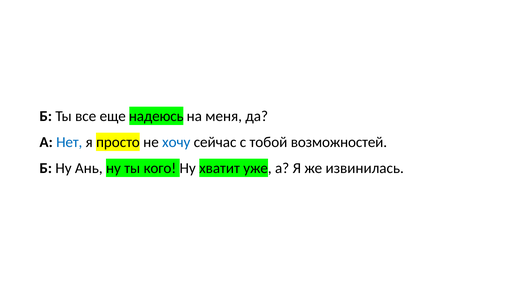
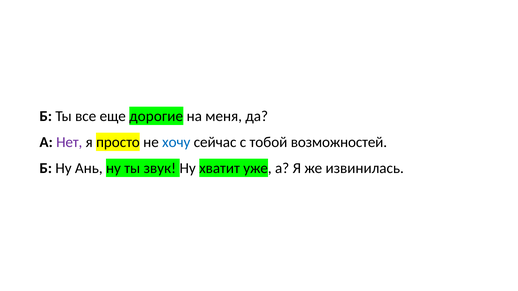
надеюсь: надеюсь -> дорогие (156, 116)
Нет colour: blue -> purple (69, 142)
кого: кого -> звук (160, 168)
